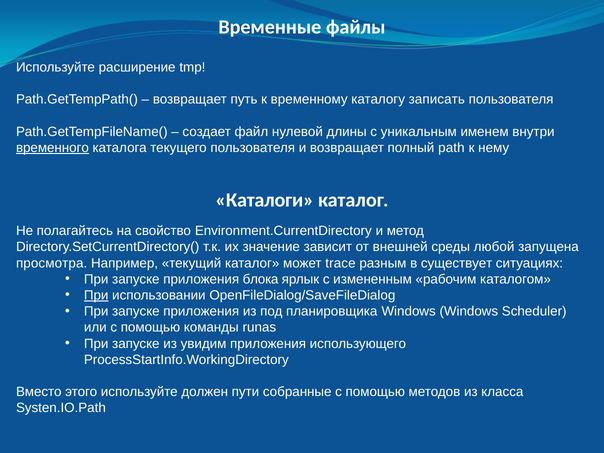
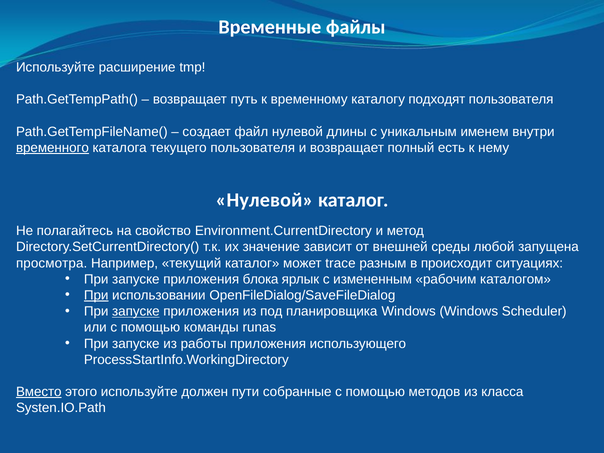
записать: записать -> подходят (437, 99)
path: path -> есть (452, 148)
Каталоги: Каталоги -> Нулевой (264, 200)
существует: существует -> происходит (457, 263)
запуске underline: none -> present (136, 311)
увидим: увидим -> работы (204, 344)
Вместо underline: none -> present (39, 392)
